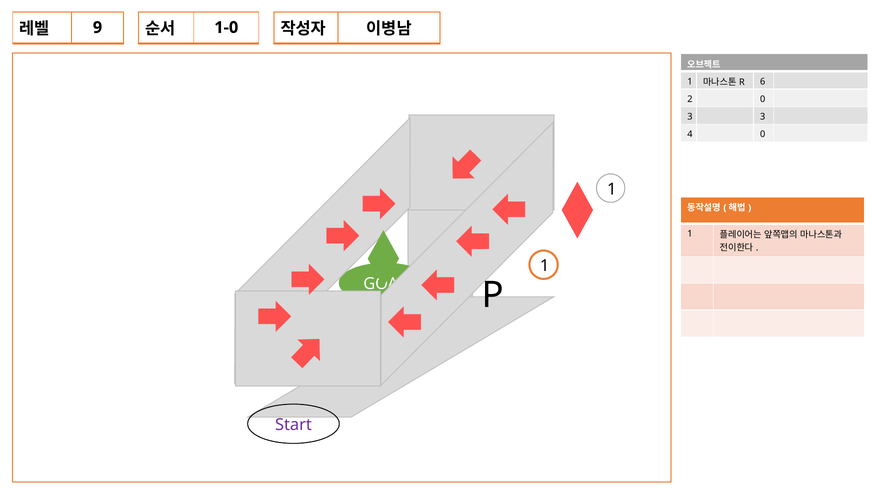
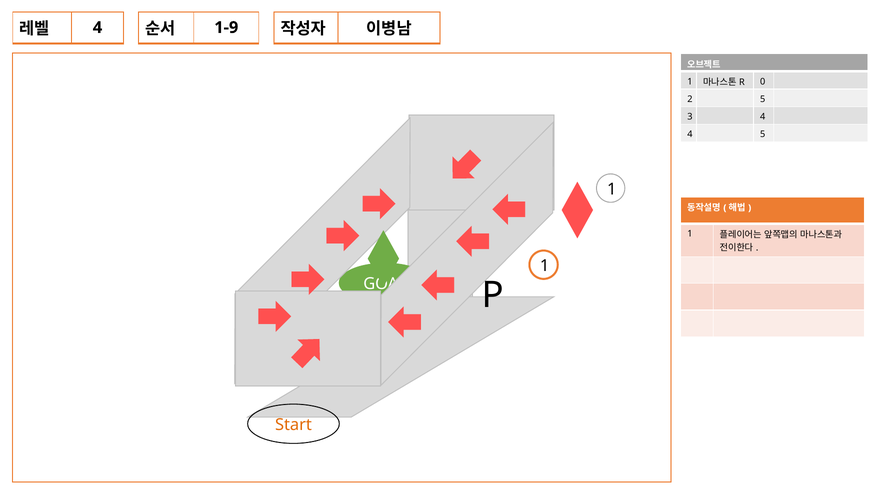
9: 9 -> 4 (97, 27)
1-0: 1-0 -> 1-9 (226, 27)
6: 6 -> 0 (763, 81)
2 0: 0 -> 5 (763, 99)
3 3: 3 -> 4 (763, 117)
4 0: 0 -> 5 (763, 134)
Start colour: purple -> orange (293, 424)
